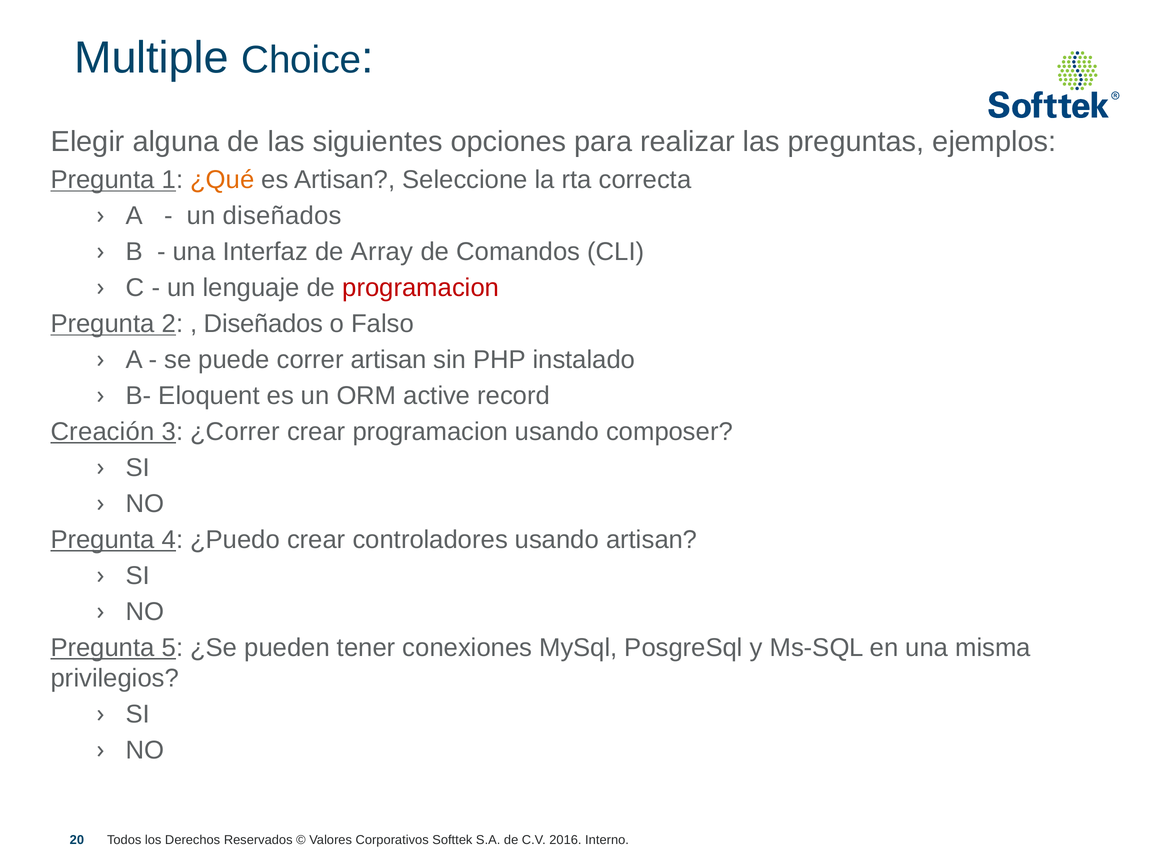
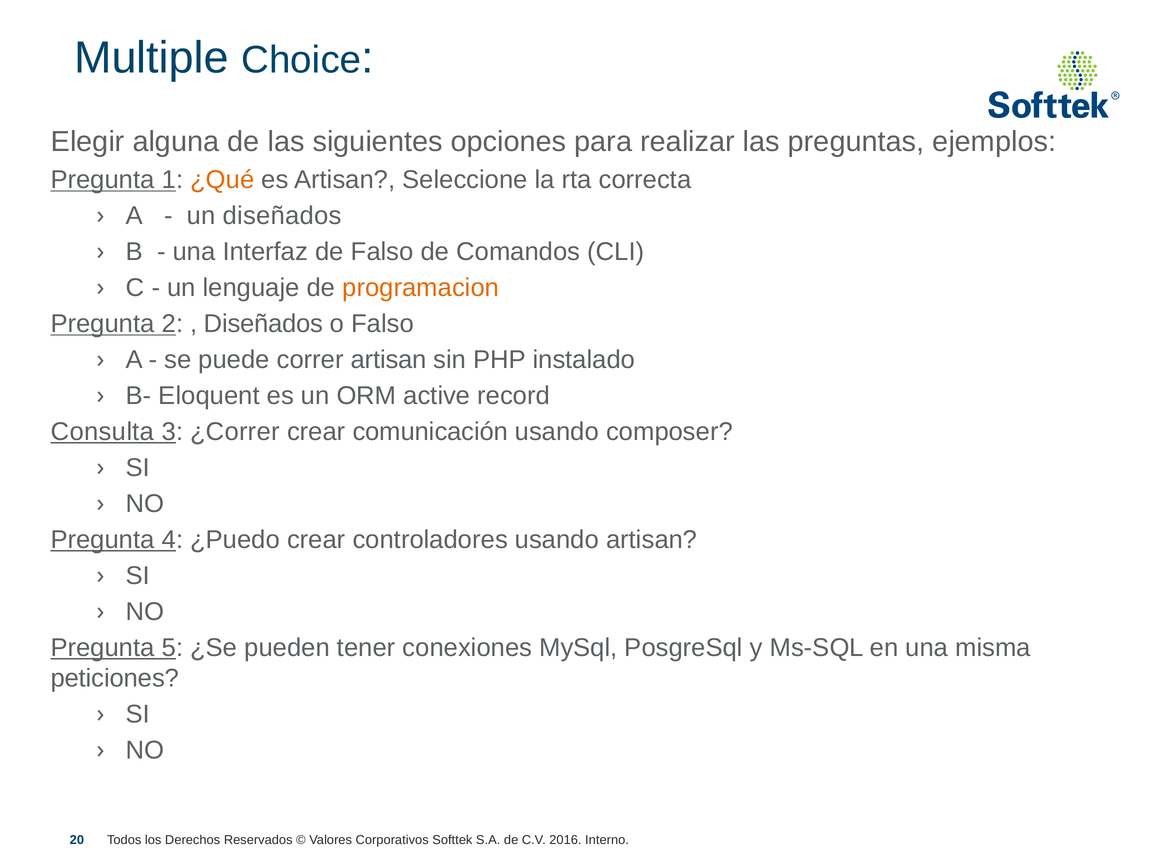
de Array: Array -> Falso (382, 252)
programacion colour: red -> orange (421, 288)
Creación: Creación -> Consulta (103, 431)
crear programacion: programacion -> comunicación (430, 431)
privilegios: privilegios -> peticiones (115, 678)
